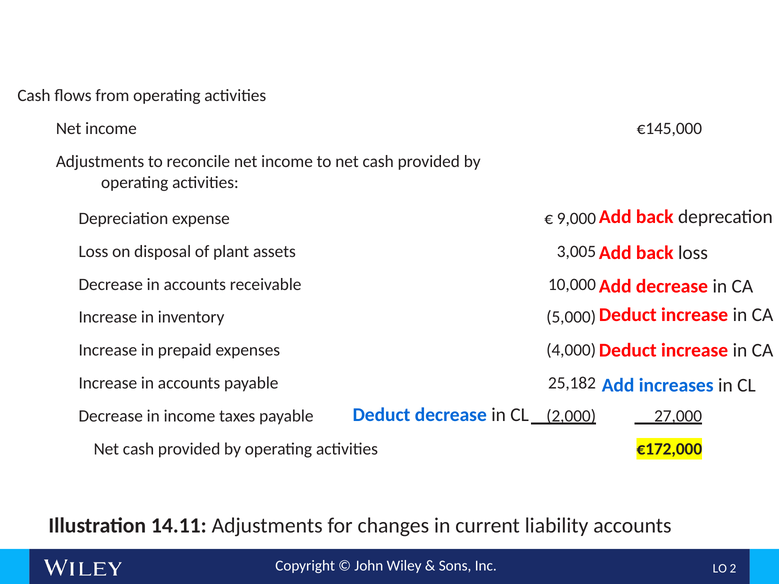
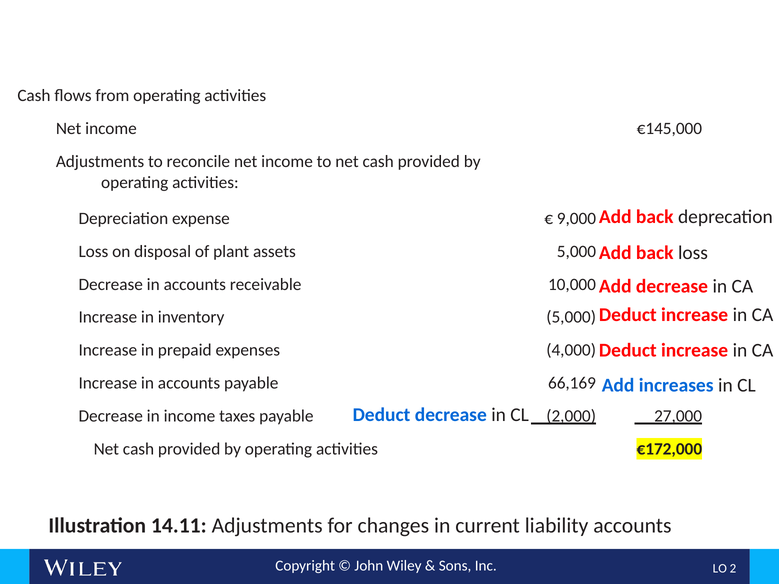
assets 3,005: 3,005 -> 5,000 (576, 251)
25,182: 25,182 -> 66,169 (572, 383)
